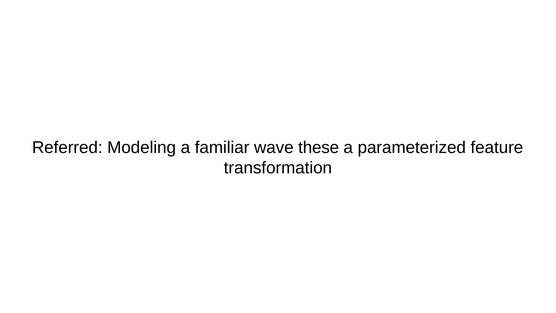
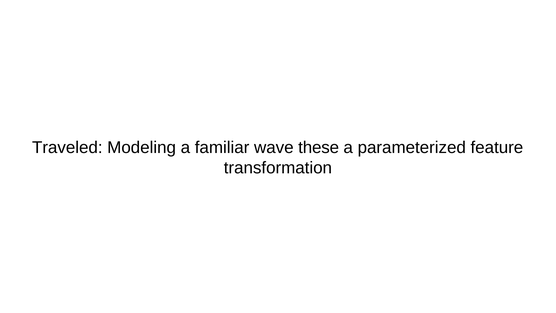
Referred: Referred -> Traveled (67, 147)
